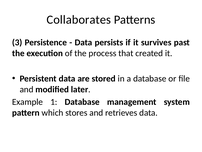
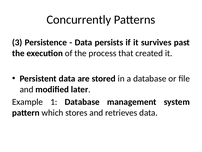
Collaborates: Collaborates -> Concurrently (79, 20)
